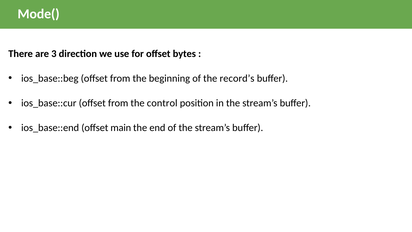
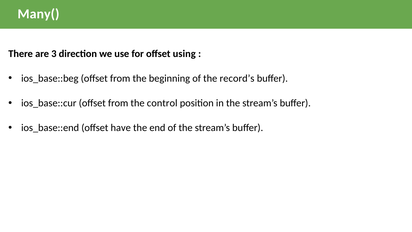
Mode(: Mode( -> Many( (38, 14)
bytes: bytes -> using (184, 54)
main: main -> have (121, 128)
